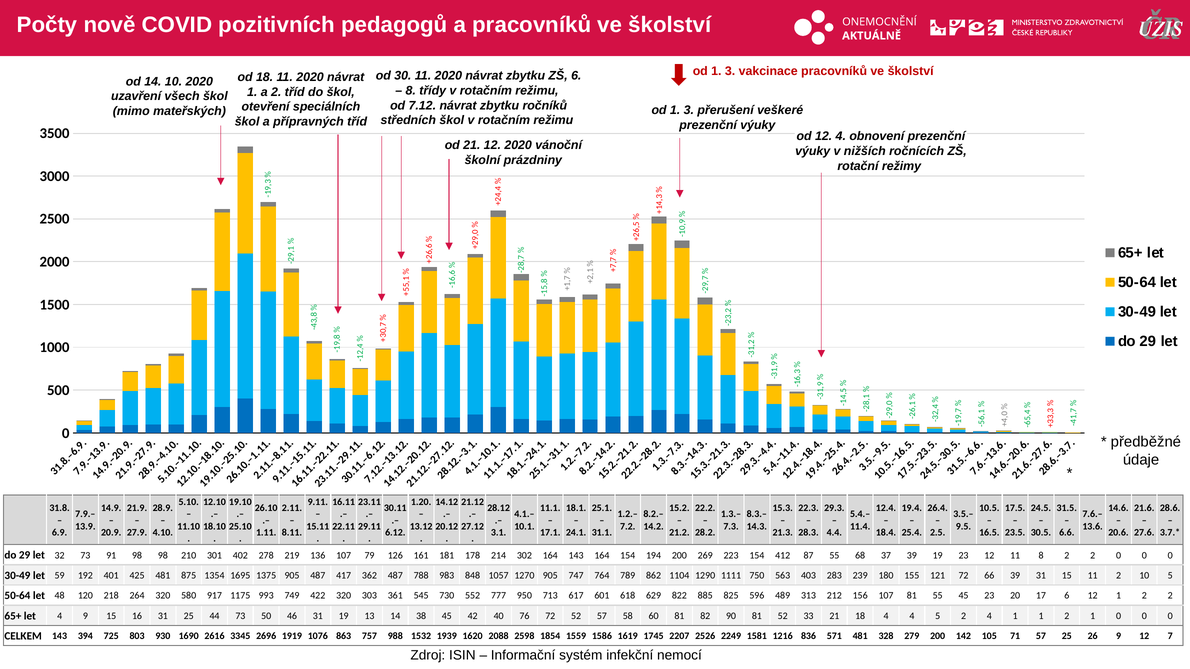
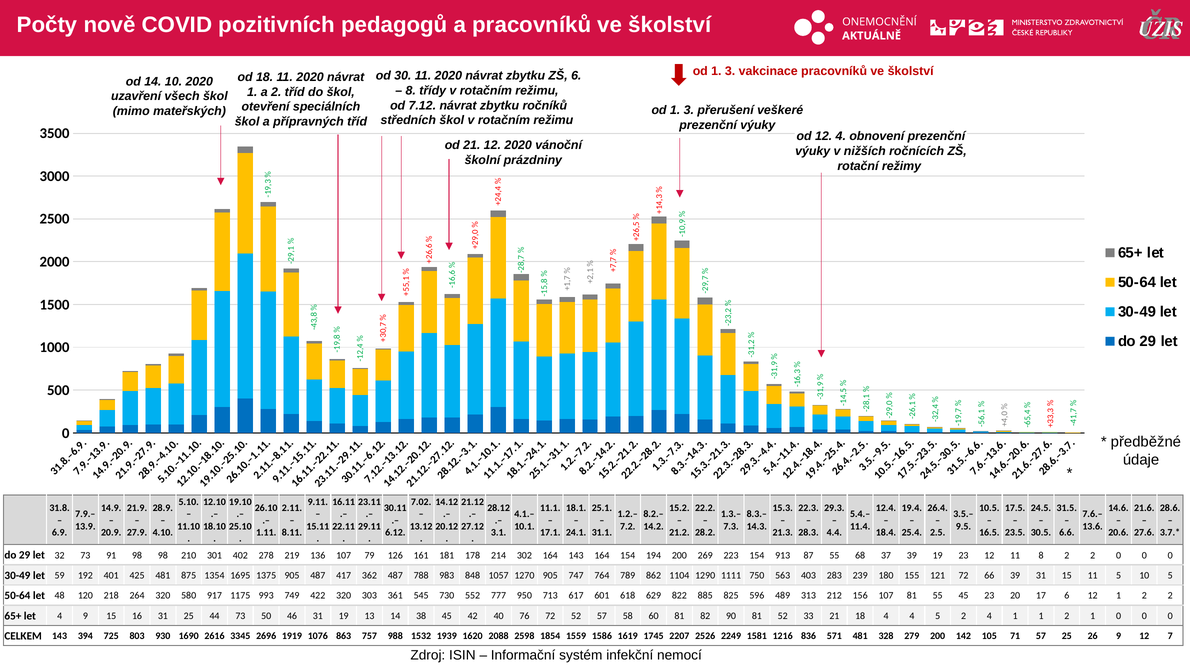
1.20: 1.20 -> 7.02 (421, 502)
412: 412 -> 913 (783, 556)
11 2: 2 -> 5 (1119, 576)
